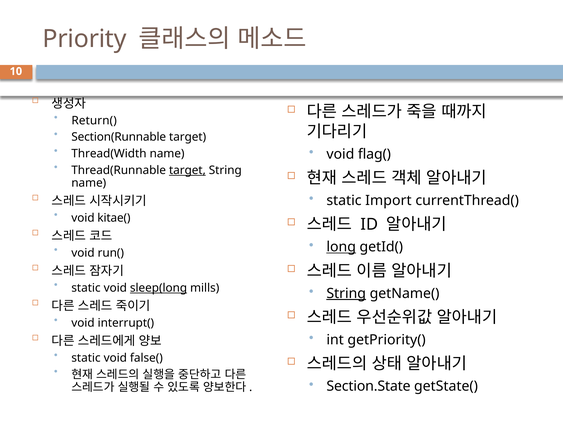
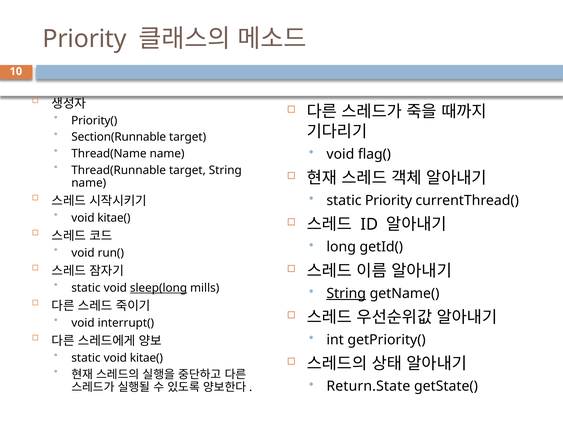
Return(: Return( -> Priority( (94, 120)
Thread(Width: Thread(Width -> Thread(Name (109, 153)
target underline: present -> none (187, 170)
static Import: Import -> Priority (389, 200)
long underline: present -> none (341, 247)
static void false(: false( -> kitae( (146, 357)
Section.State: Section.State -> Return.State (368, 386)
